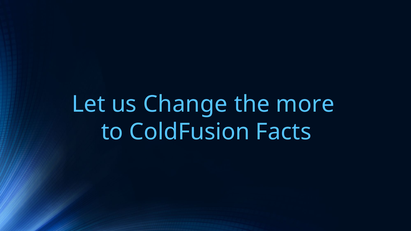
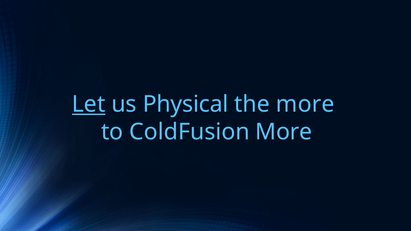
Let underline: none -> present (89, 104)
Change: Change -> Physical (186, 104)
ColdFusion Facts: Facts -> More (284, 132)
